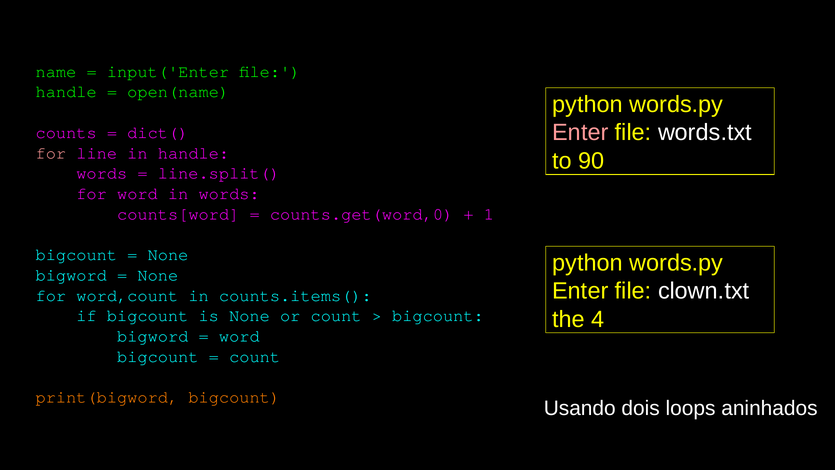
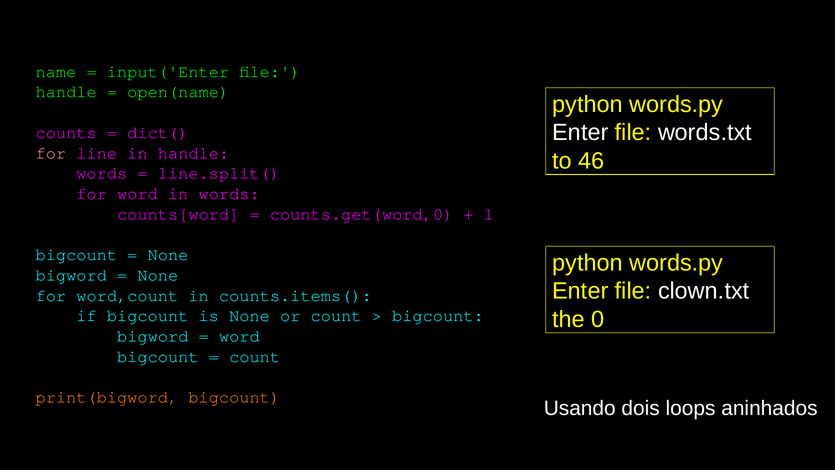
Enter colour: pink -> white (580, 133)
90: 90 -> 46 (591, 161)
4: 4 -> 0 (598, 319)
